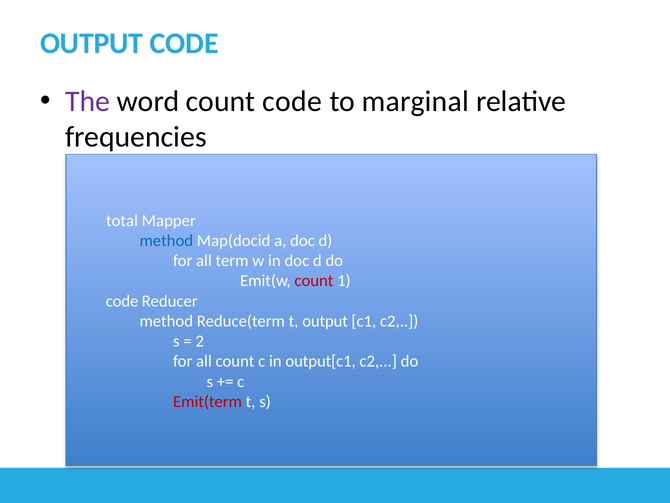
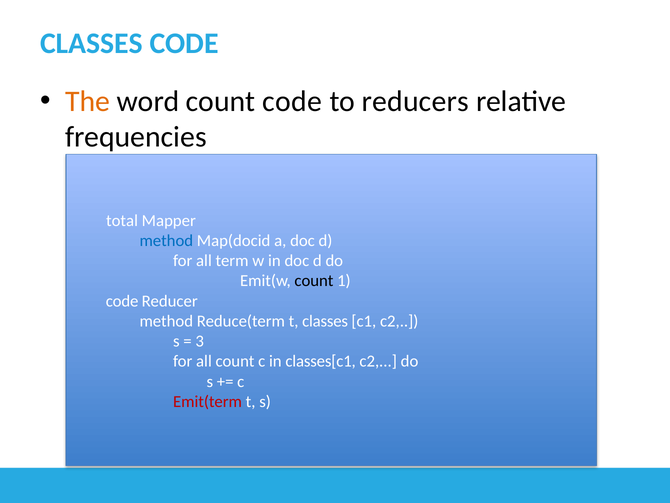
OUTPUT: OUTPUT -> CLASSES (92, 43)
The colour: purple -> orange (88, 101)
marginal: marginal -> reducers (415, 101)
count colour: red -> black (314, 281)
t output: output -> classes (325, 321)
2: 2 -> 3 (200, 341)
output[c1: output[c1 -> classes[c1 (321, 361)
